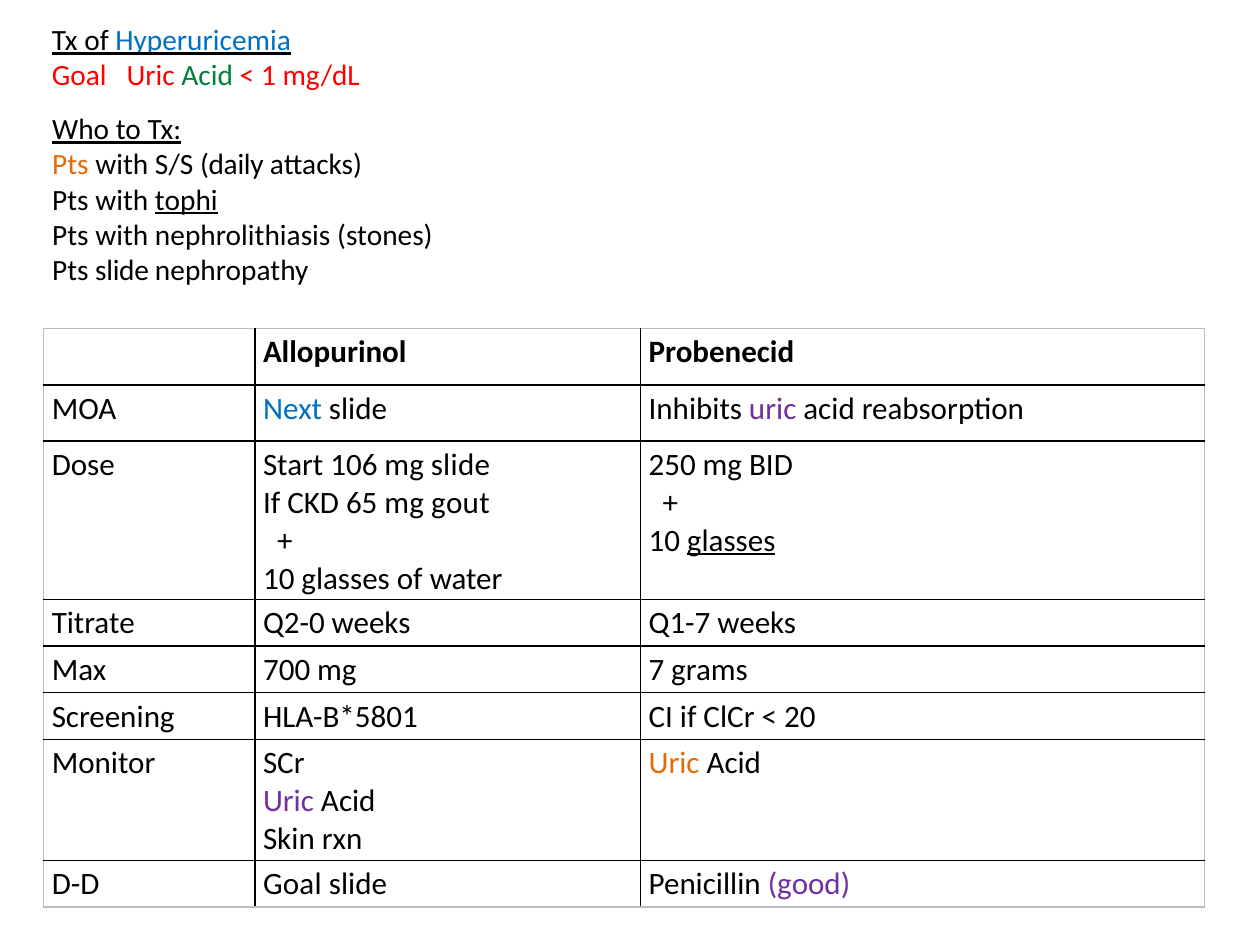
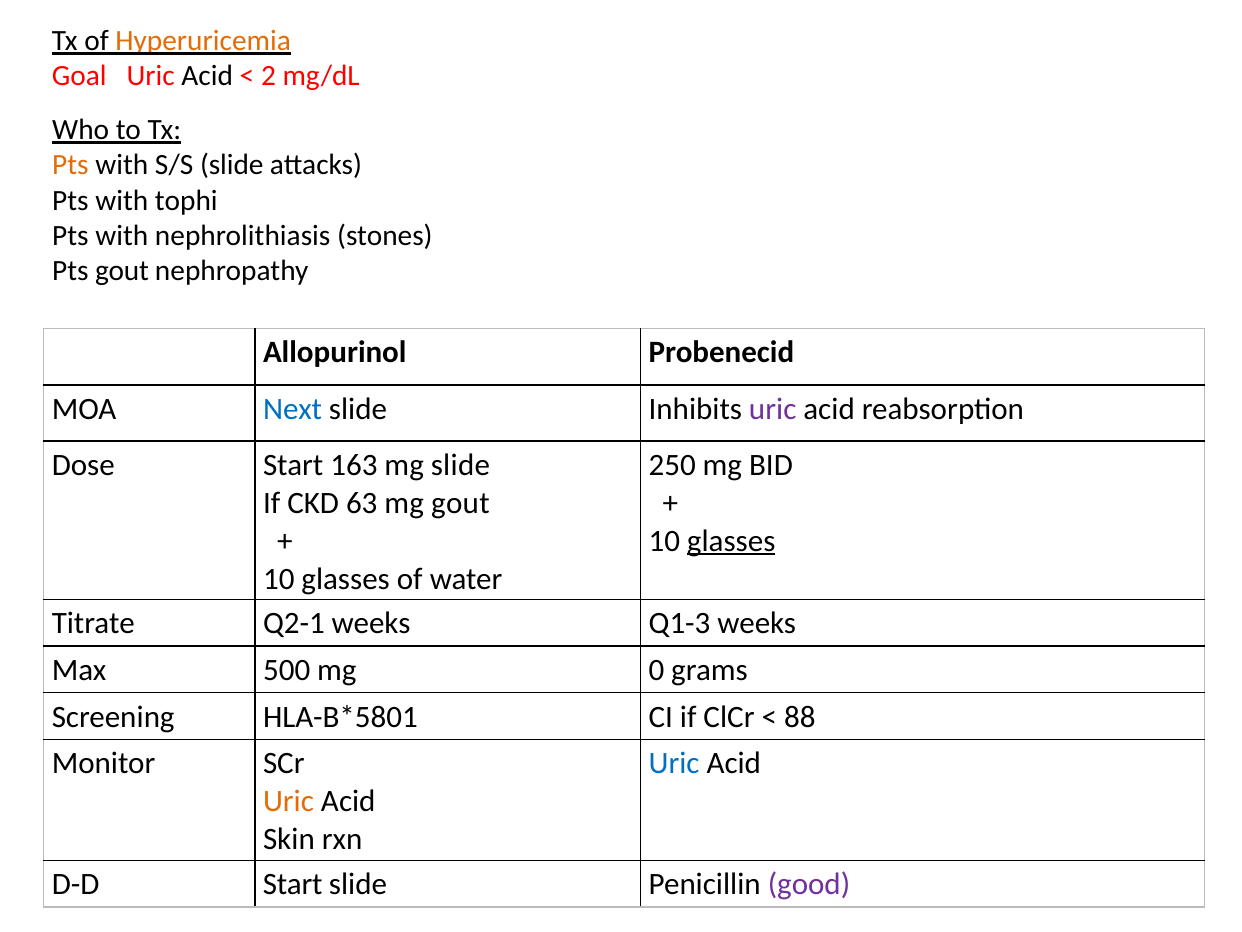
Hyperuricemia colour: blue -> orange (203, 41)
Acid colour: green -> black (207, 76)
1: 1 -> 2 (268, 76)
S/S daily: daily -> slide (232, 165)
tophi underline: present -> none (186, 200)
Pts slide: slide -> gout (122, 271)
106: 106 -> 163 (354, 465)
65: 65 -> 63 (362, 503)
Q2-0: Q2-0 -> Q2-1 (294, 623)
Q1-7: Q1-7 -> Q1-3 (680, 623)
700: 700 -> 500 (287, 670)
7: 7 -> 0 (657, 670)
20: 20 -> 88 (800, 716)
Uric colour: orange -> blue (674, 763)
Uric colour: purple -> orange (289, 801)
D-D Goal: Goal -> Start (293, 884)
